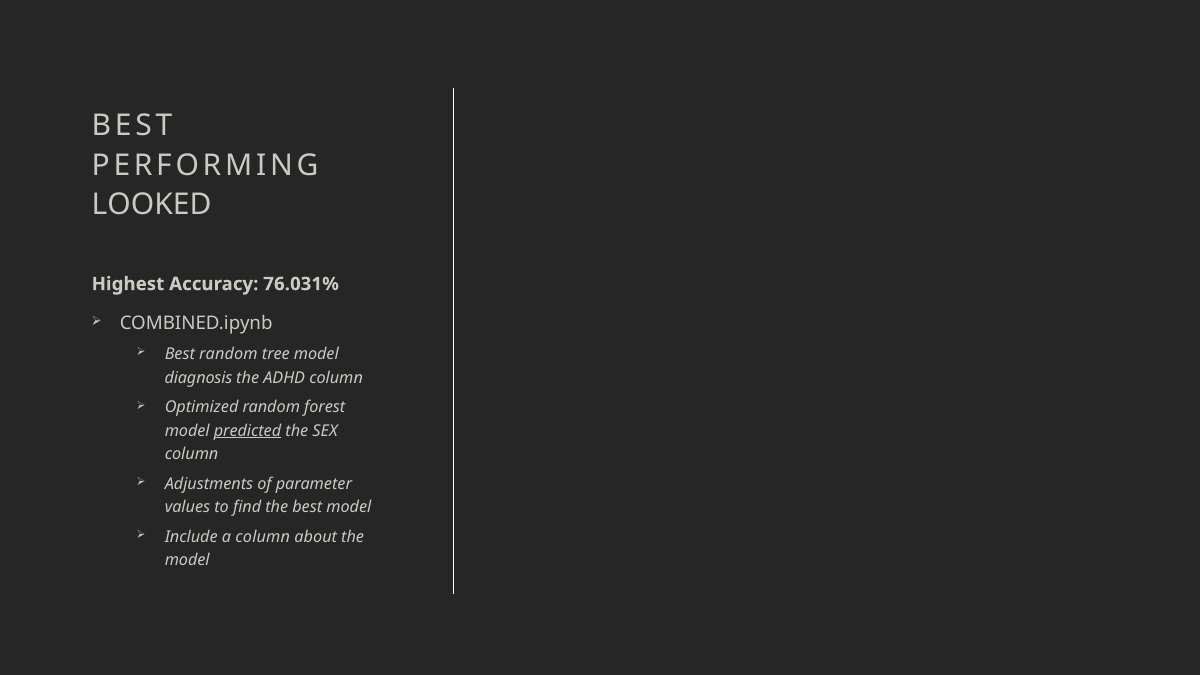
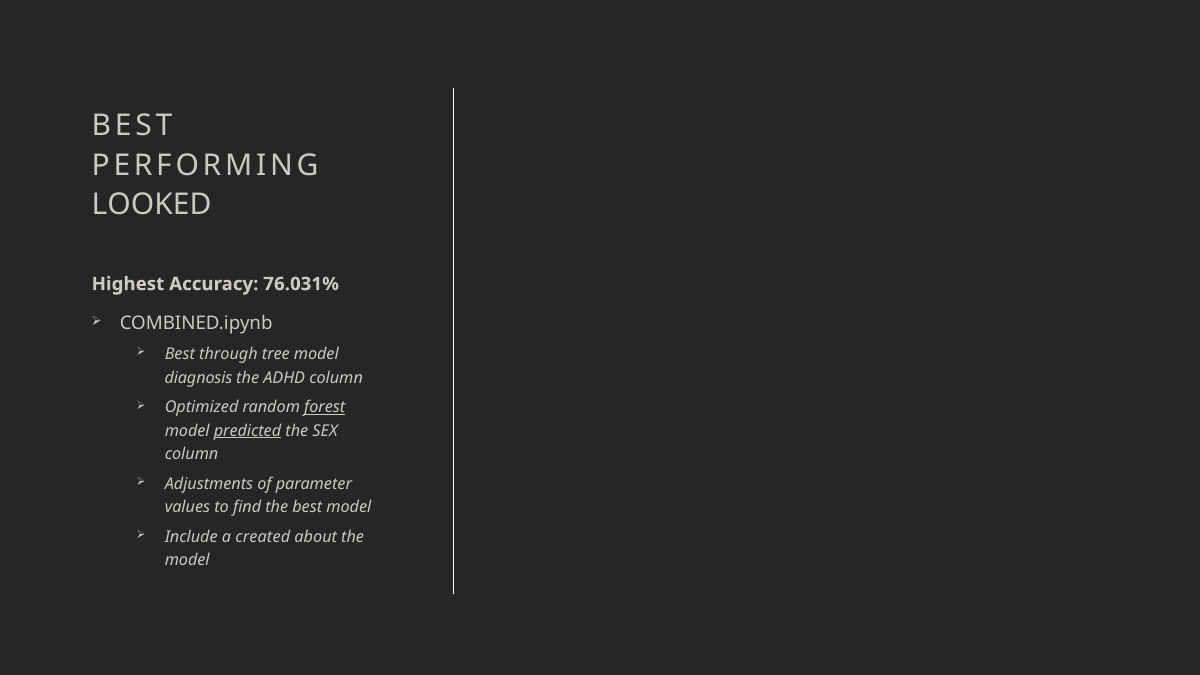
Best random: random -> through (228, 354)
forest underline: none -> present (325, 408)
a column: column -> created (263, 537)
